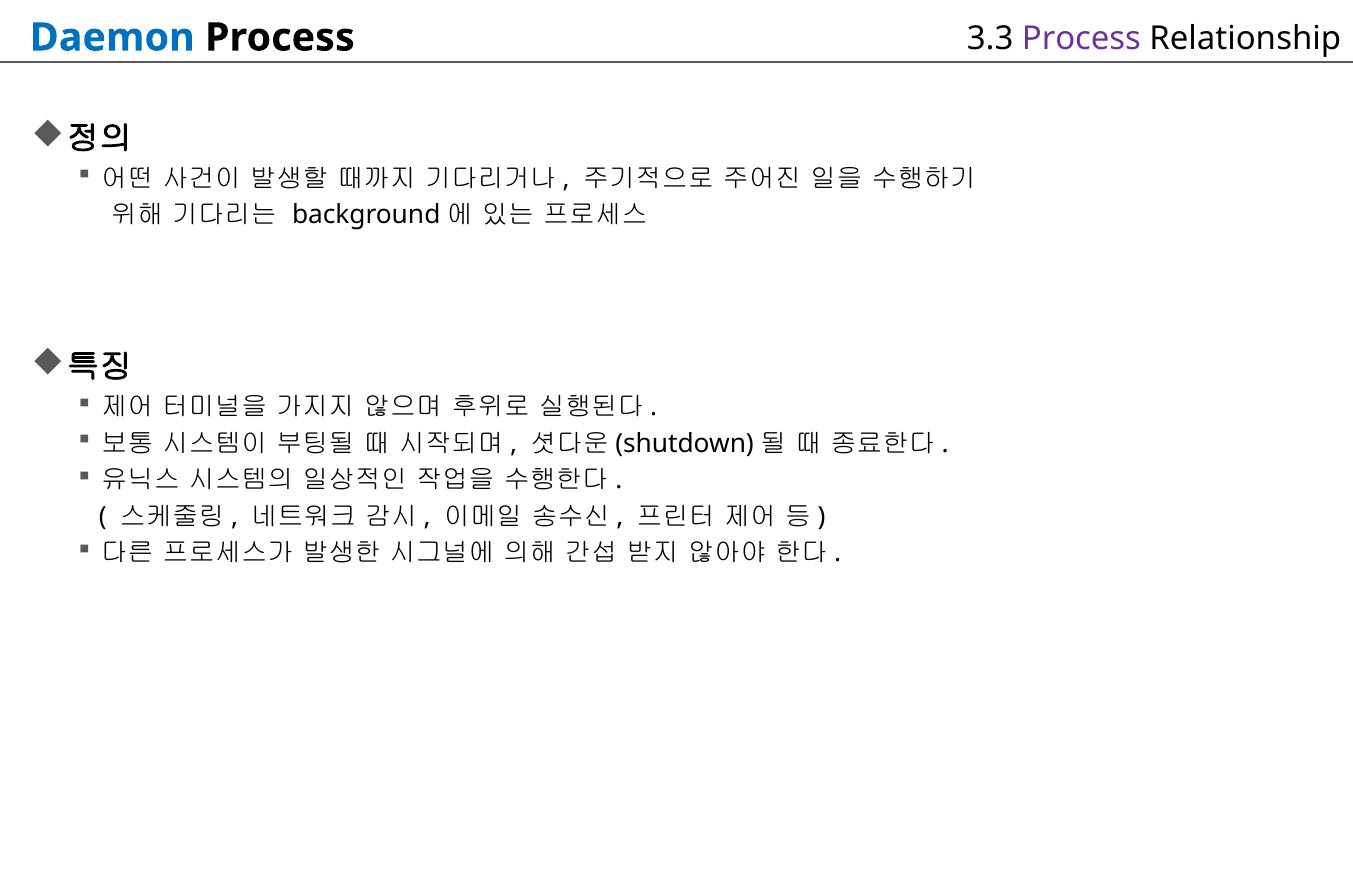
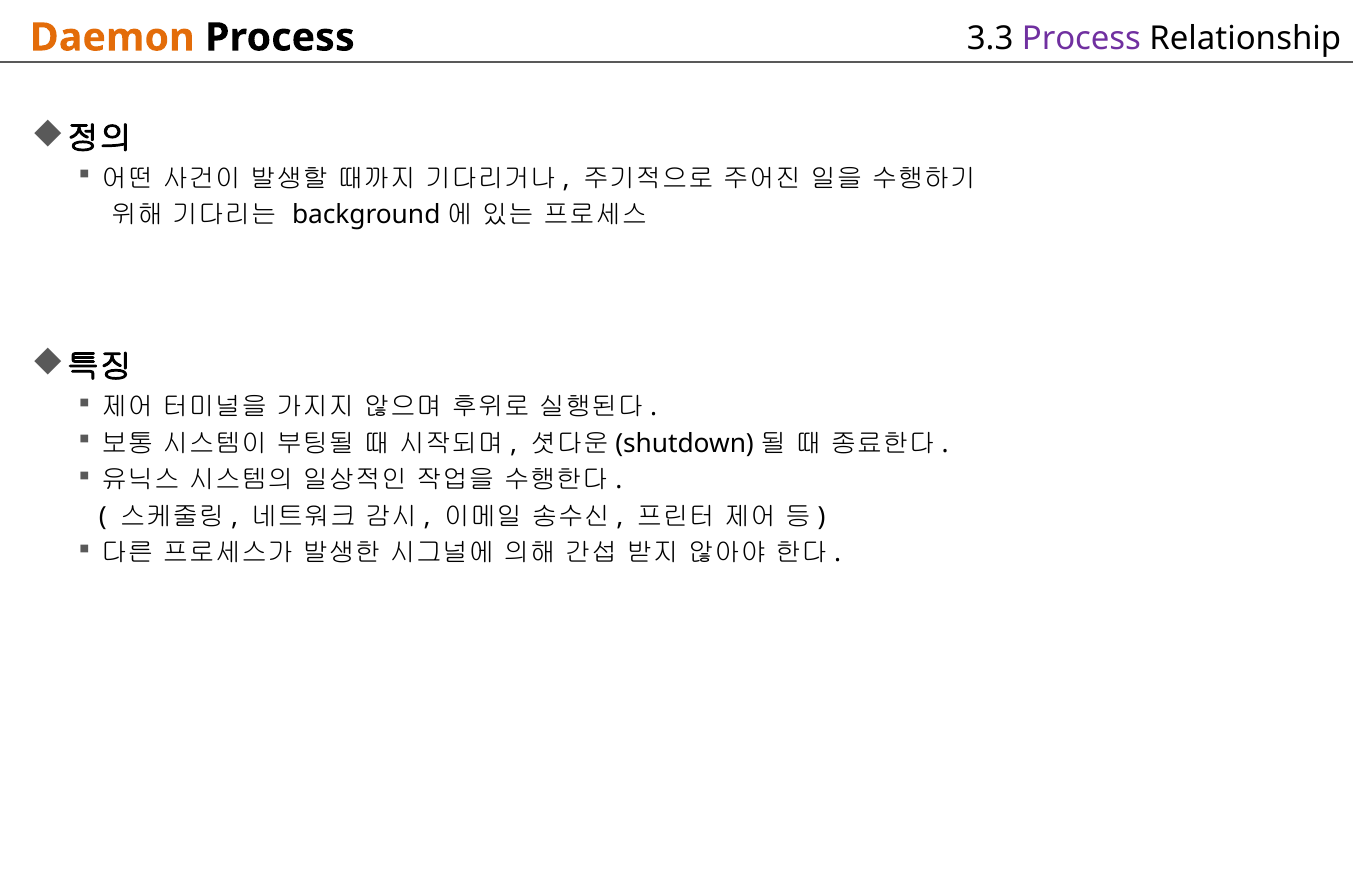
Daemon colour: blue -> orange (112, 37)
